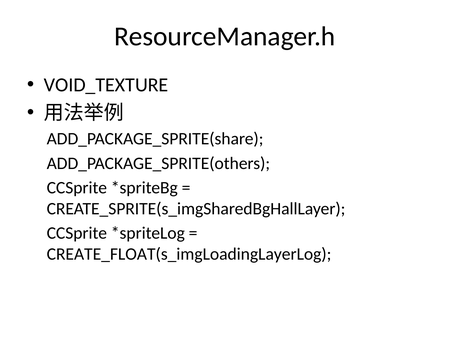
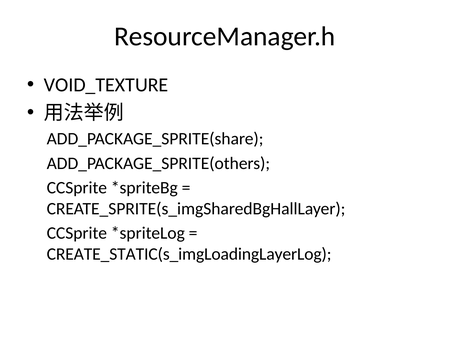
CREATE_FLOAT(s_imgLoadingLayerLog: CREATE_FLOAT(s_imgLoadingLayerLog -> CREATE_STATIC(s_imgLoadingLayerLog (189, 254)
